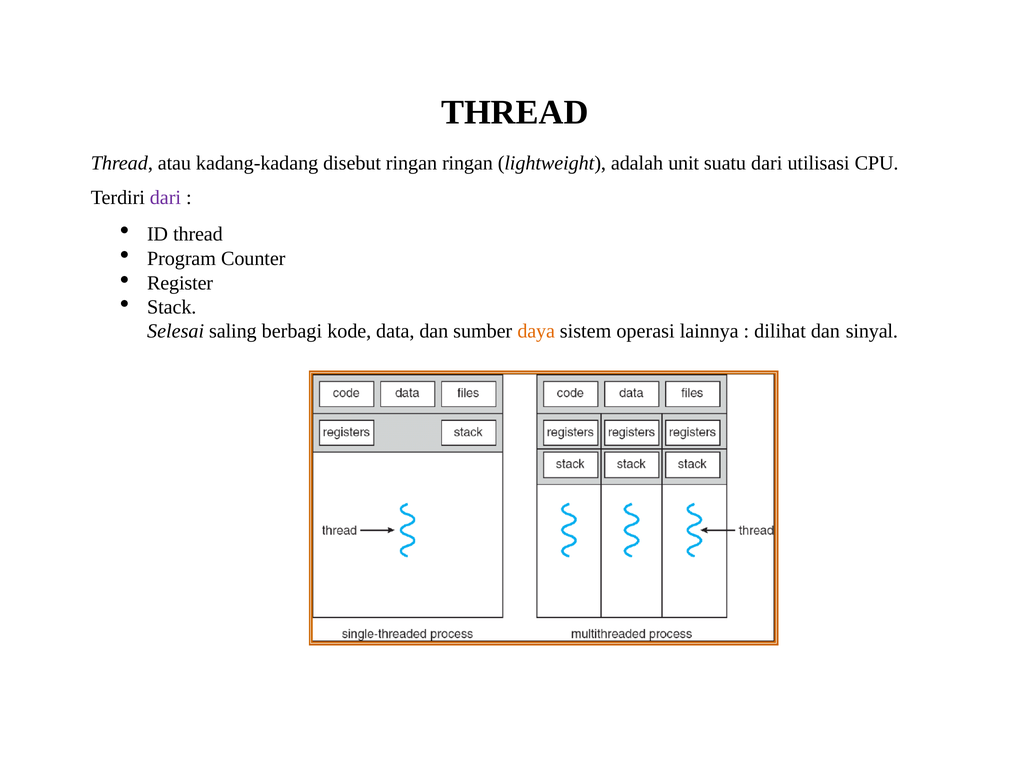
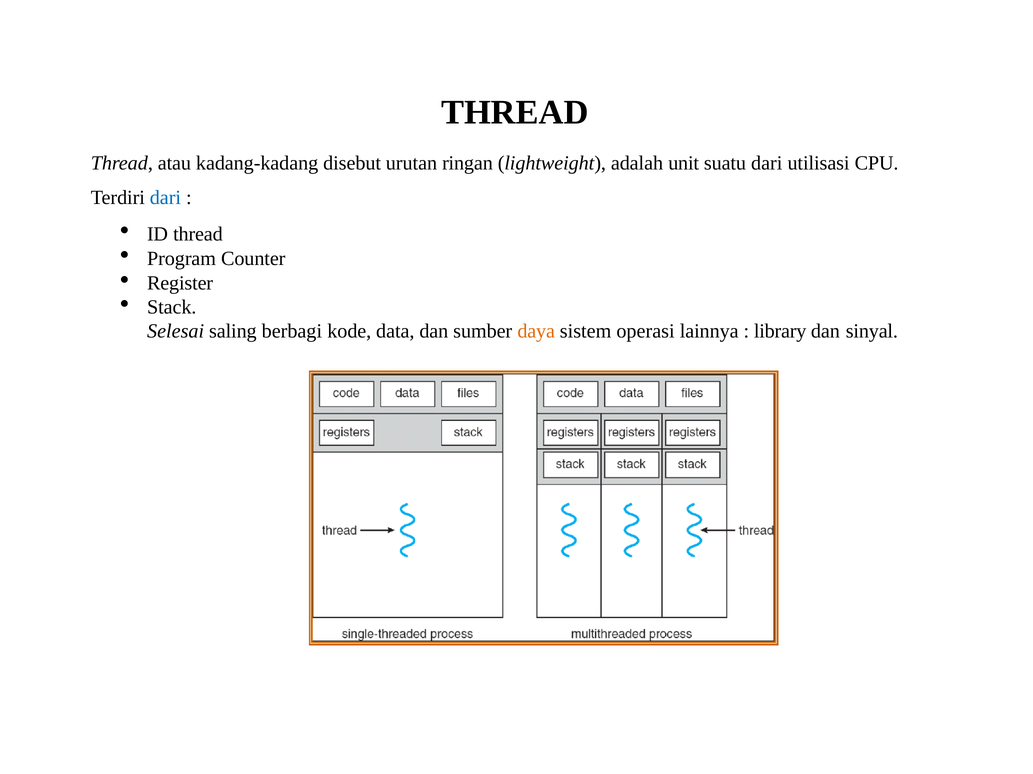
disebut ringan: ringan -> urutan (411, 163)
dari colour: purple -> blue (165, 198)
dilihat: dilihat -> library (780, 331)
